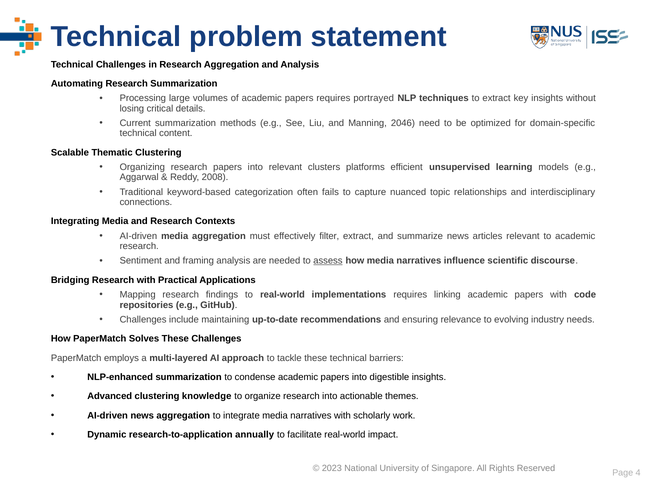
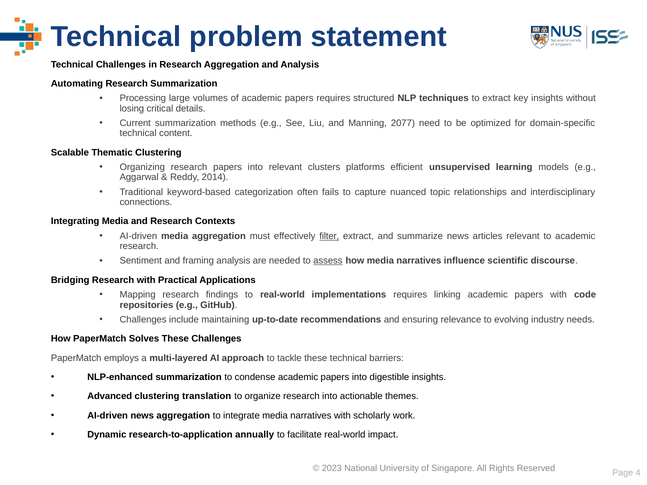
portrayed: portrayed -> structured (374, 98)
2046: 2046 -> 2077 (403, 123)
2008: 2008 -> 2014 (215, 177)
filter underline: none -> present (329, 236)
knowledge: knowledge -> translation (207, 396)
